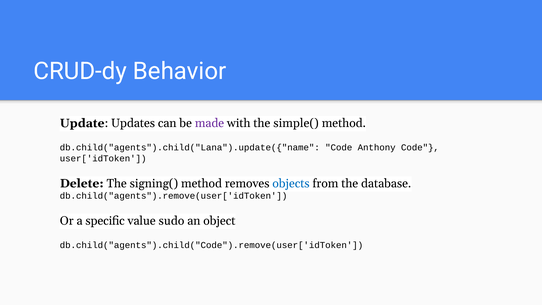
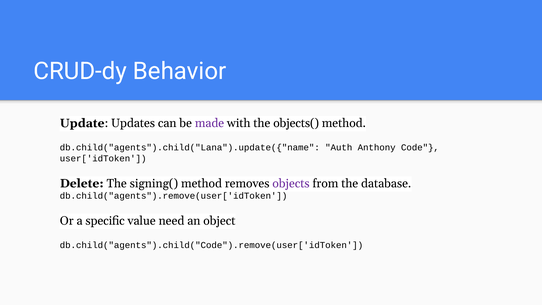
simple(: simple( -> objects( (296, 123)
db.child("agents").child("Lana").update({"name Code: Code -> Auth (339, 148)
objects colour: blue -> purple (291, 183)
sudo: sudo -> need (171, 221)
